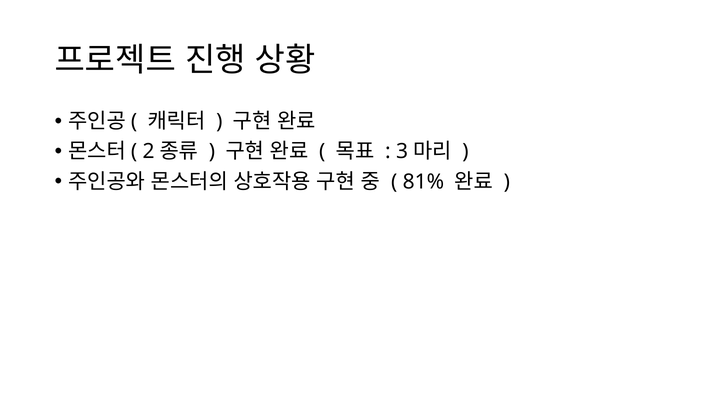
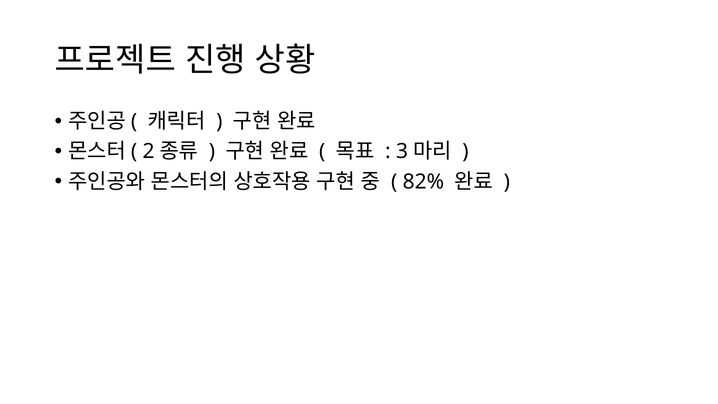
81%: 81% -> 82% (423, 182)
